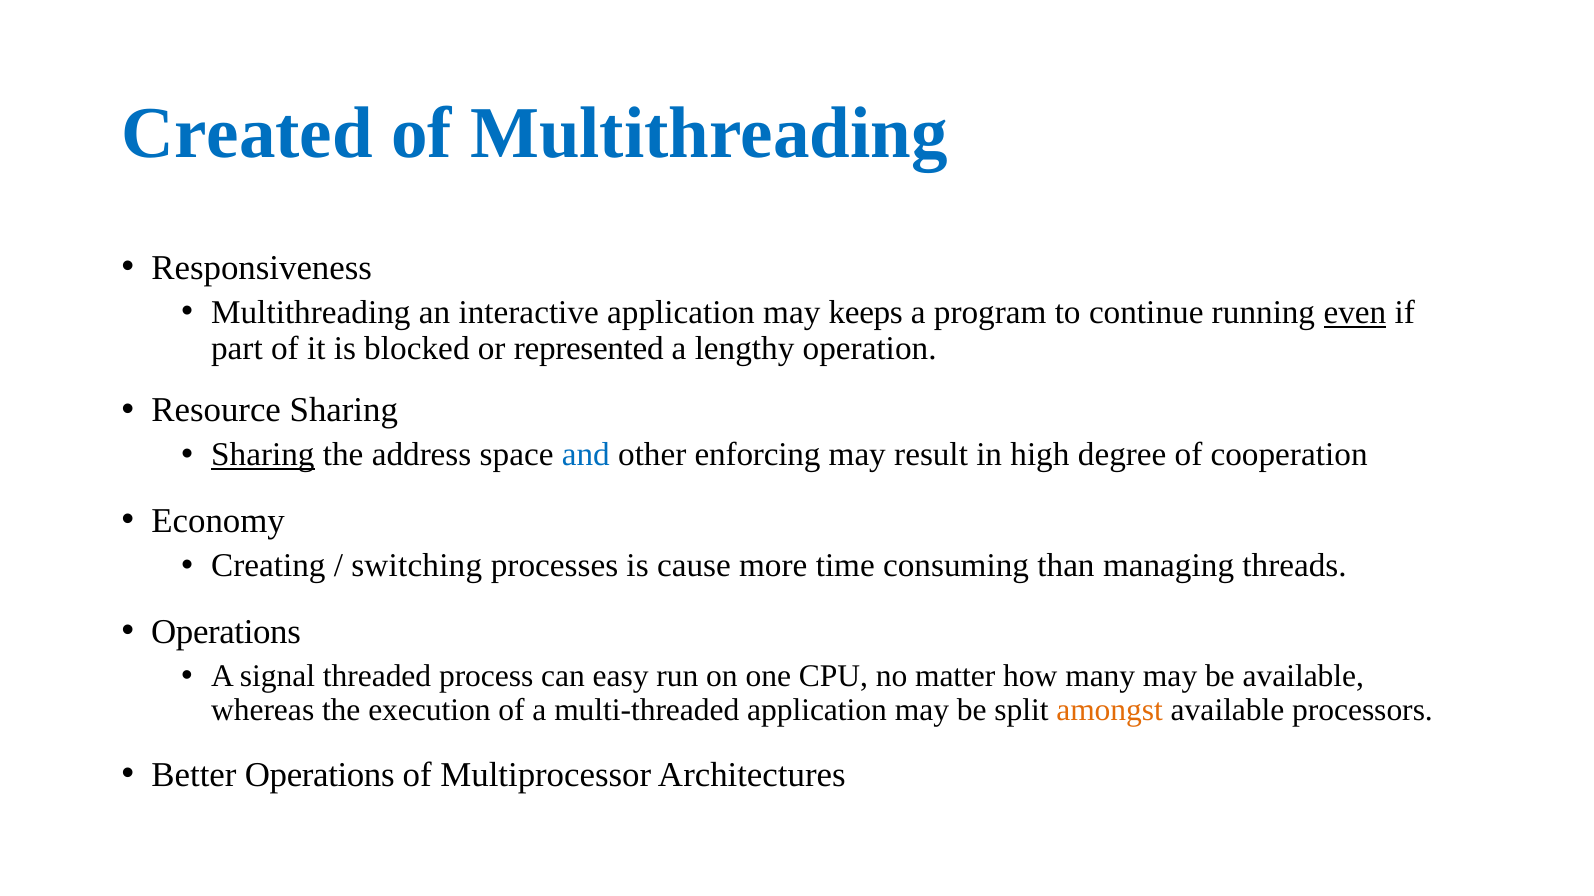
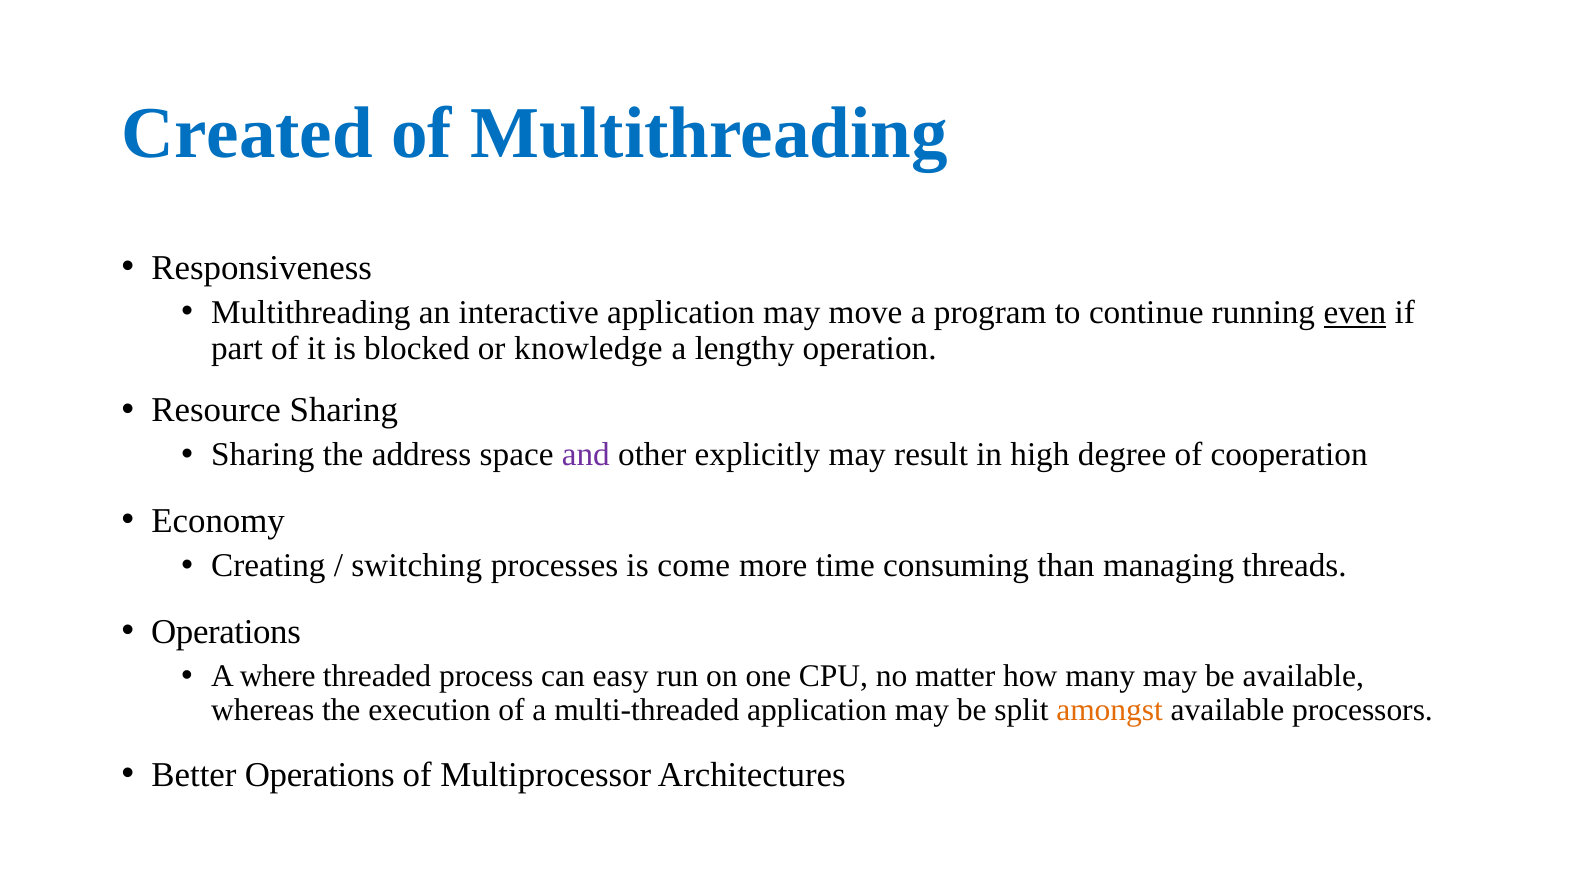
keeps: keeps -> move (866, 313)
represented: represented -> knowledge (588, 348)
Sharing underline: present -> none (263, 455)
and colour: blue -> purple (586, 455)
enforcing: enforcing -> explicitly (757, 455)
cause: cause -> come (694, 566)
signal: signal -> where (278, 676)
